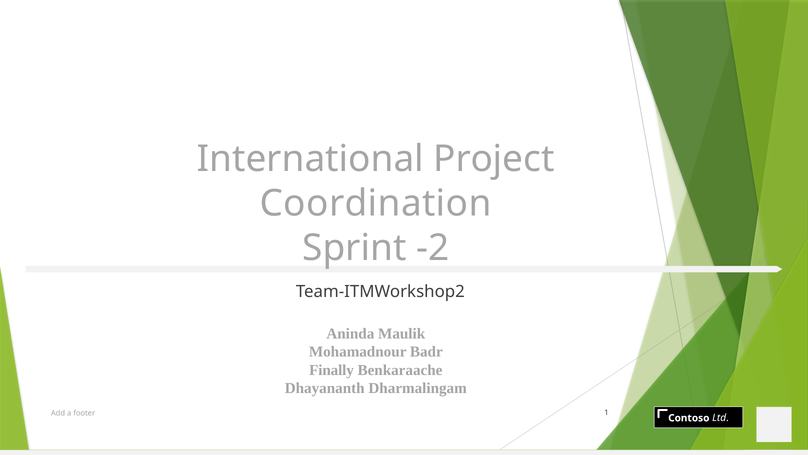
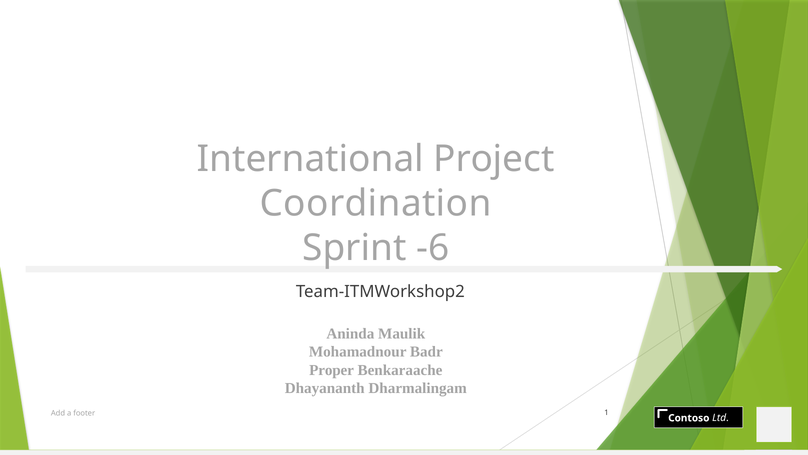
-2: -2 -> -6 (433, 248)
Finally: Finally -> Proper (332, 370)
